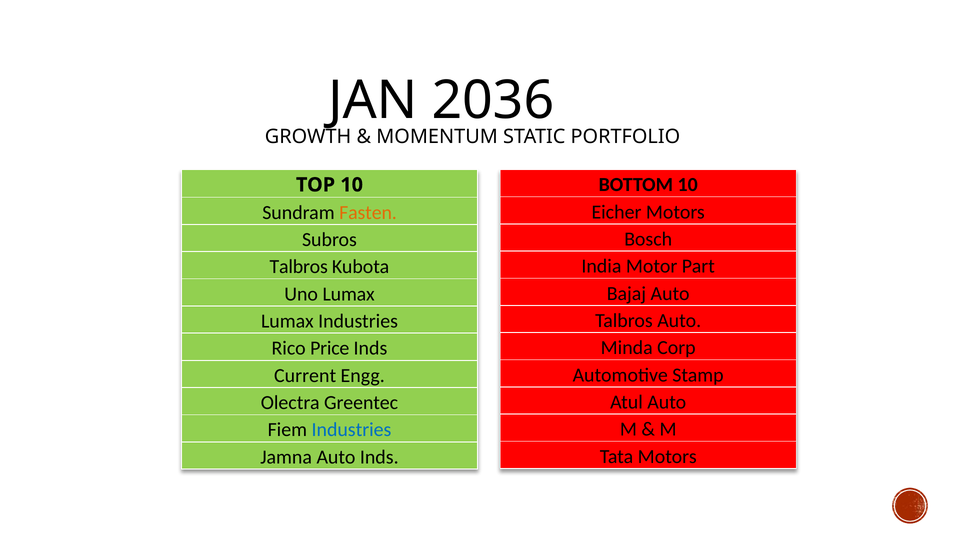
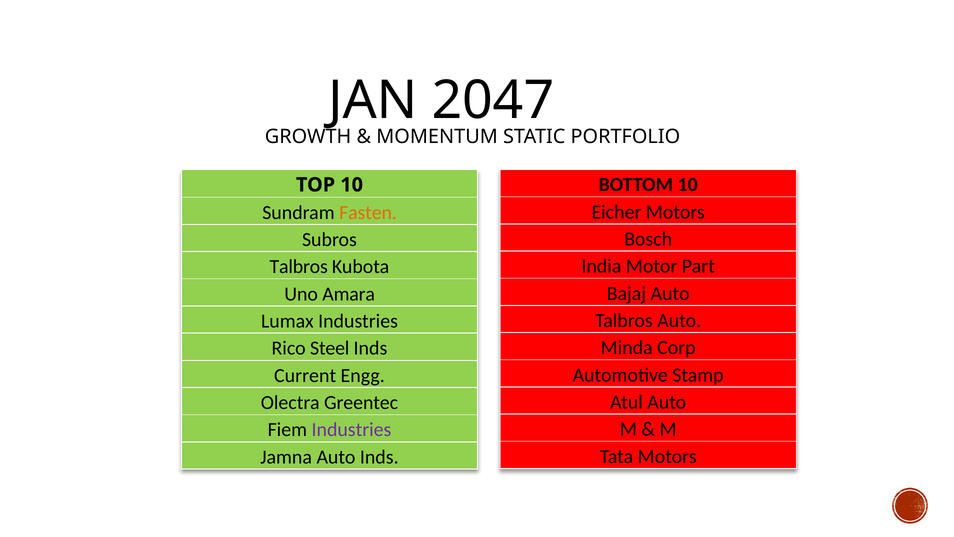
2036: 2036 -> 2047 (493, 101)
Uno Lumax: Lumax -> Amara (349, 294)
Price: Price -> Steel (330, 348)
Industries colour: blue -> purple (351, 430)
